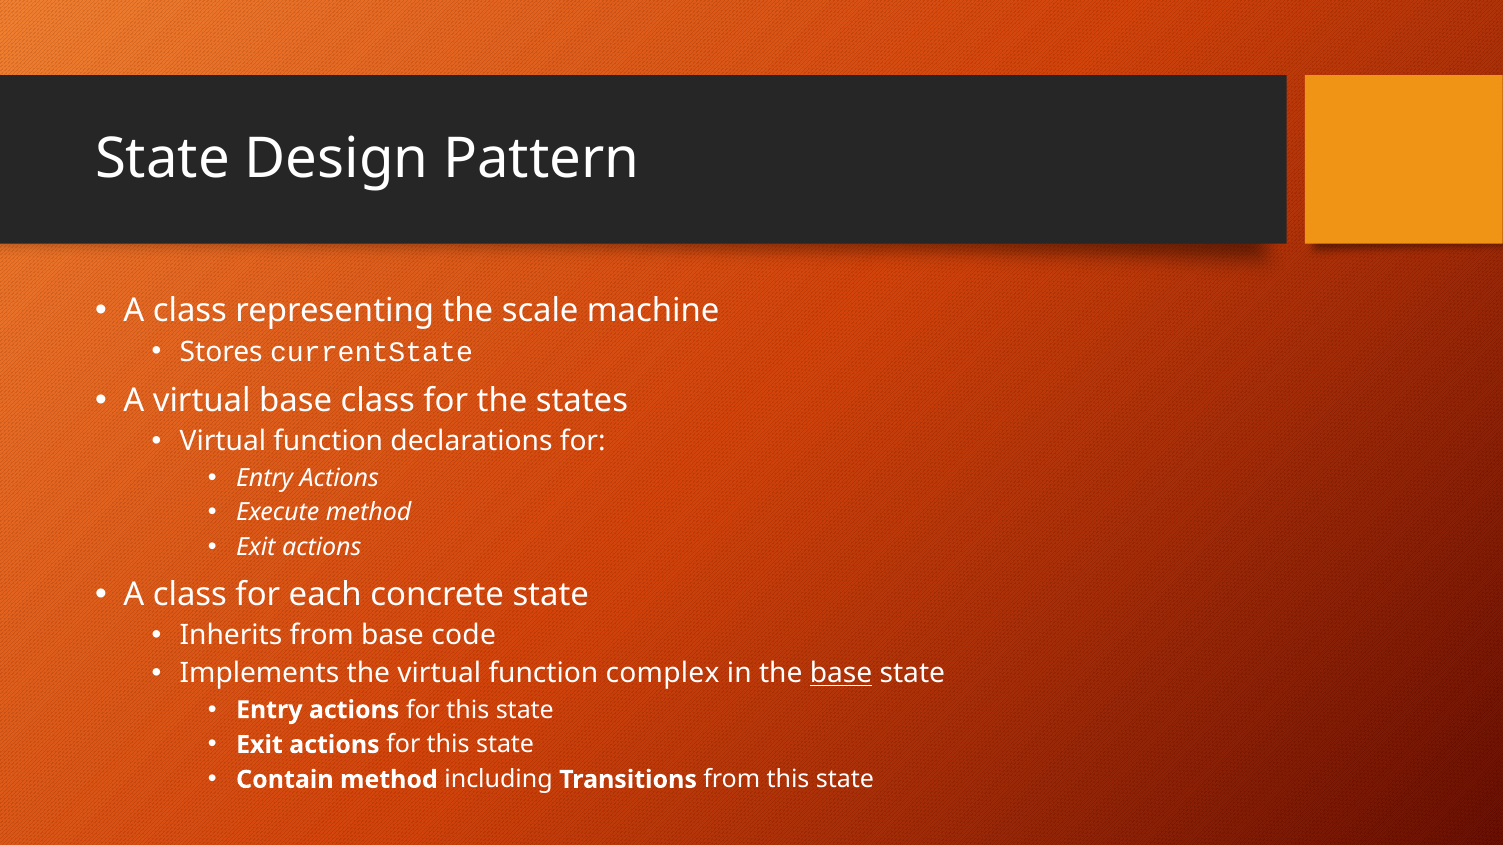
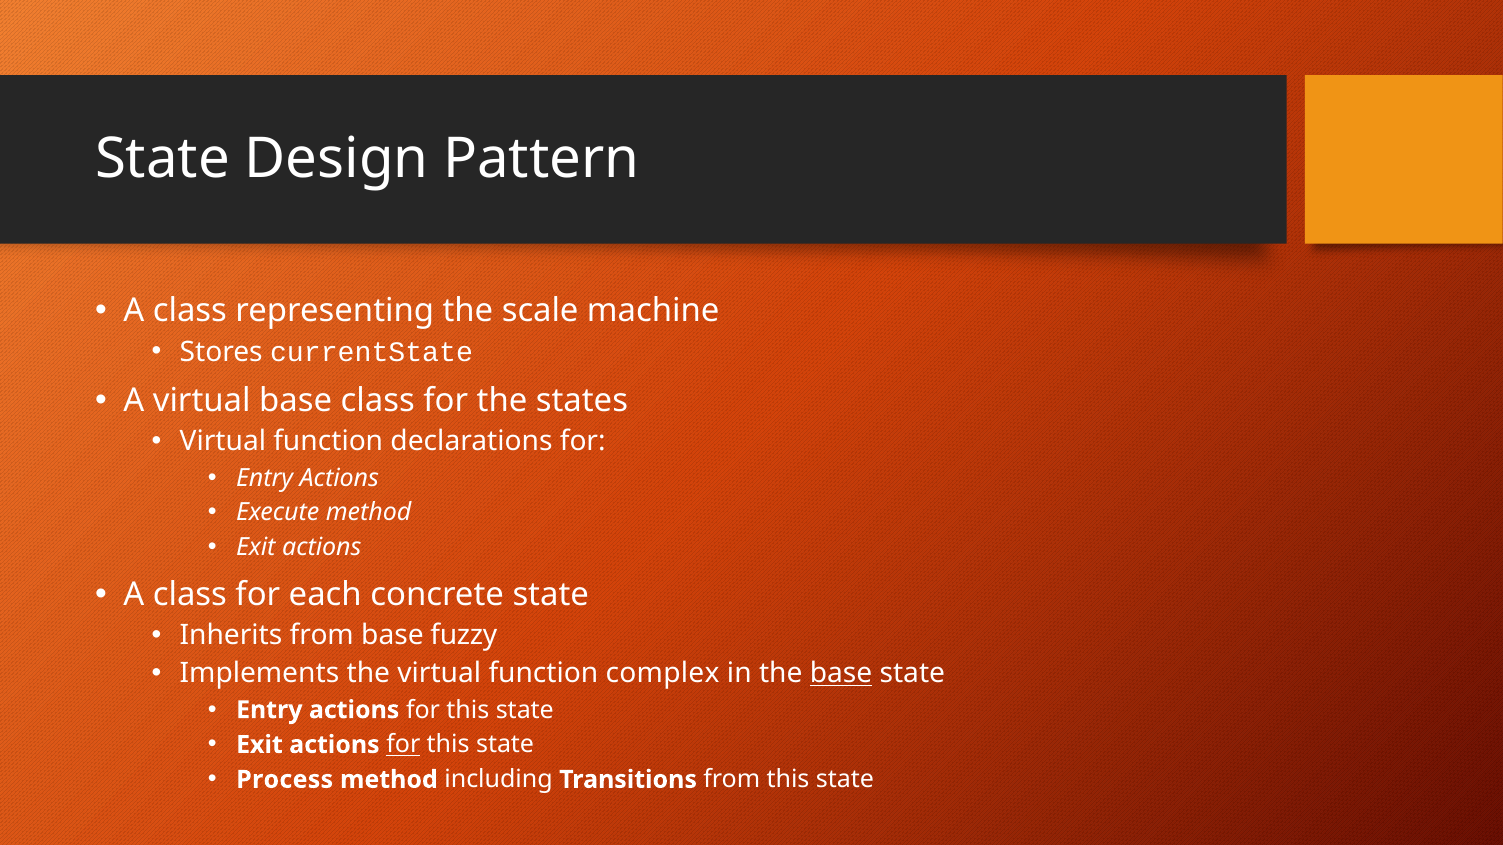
code: code -> fuzzy (464, 635)
for underline: none -> present (403, 745)
Contain: Contain -> Process (285, 780)
